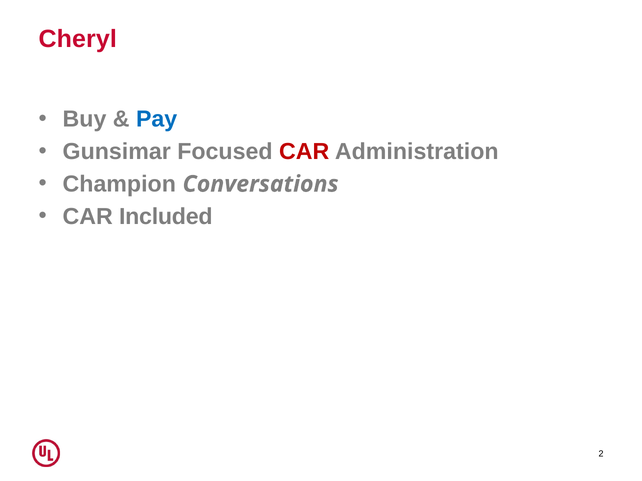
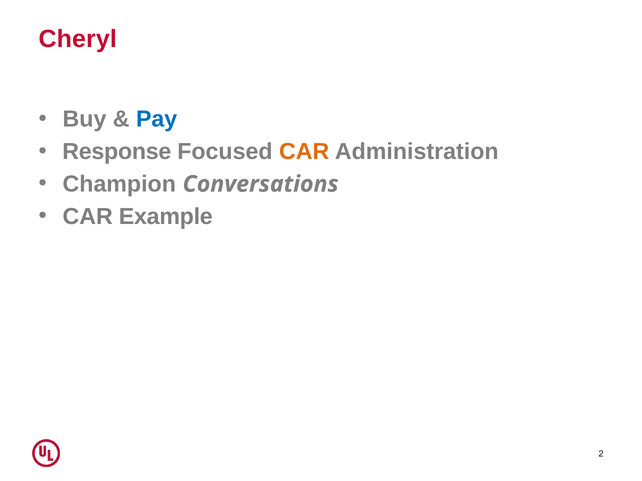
Gunsimar: Gunsimar -> Response (117, 152)
CAR colour: red -> orange (304, 152)
Included: Included -> Example (166, 217)
